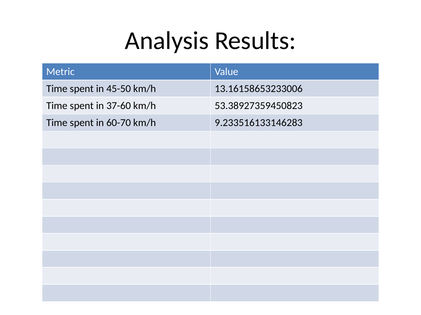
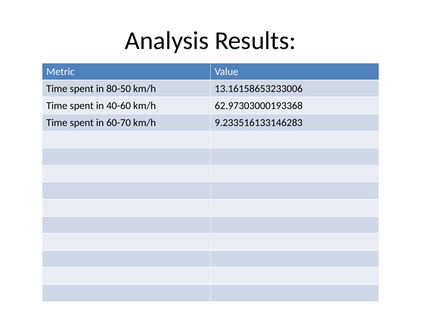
45-50: 45-50 -> 80-50 (119, 89)
37-60: 37-60 -> 40-60 (119, 106)
53.38927359450823: 53.38927359450823 -> 62.97303000193368 (259, 106)
